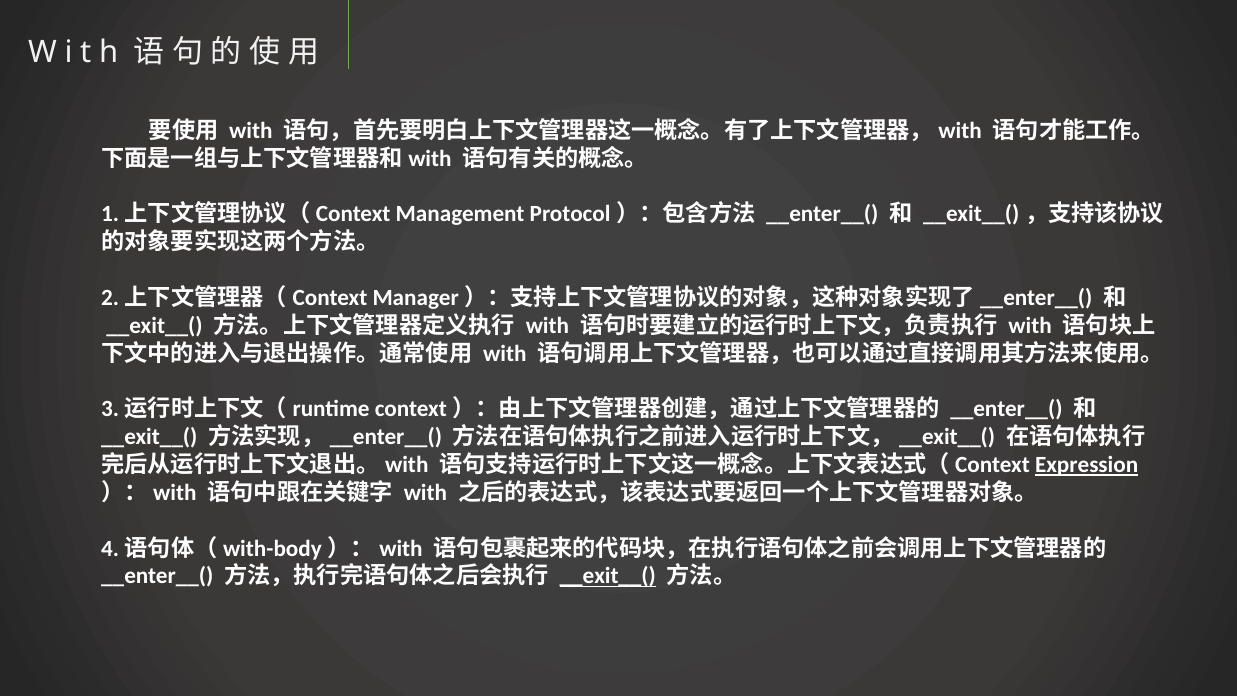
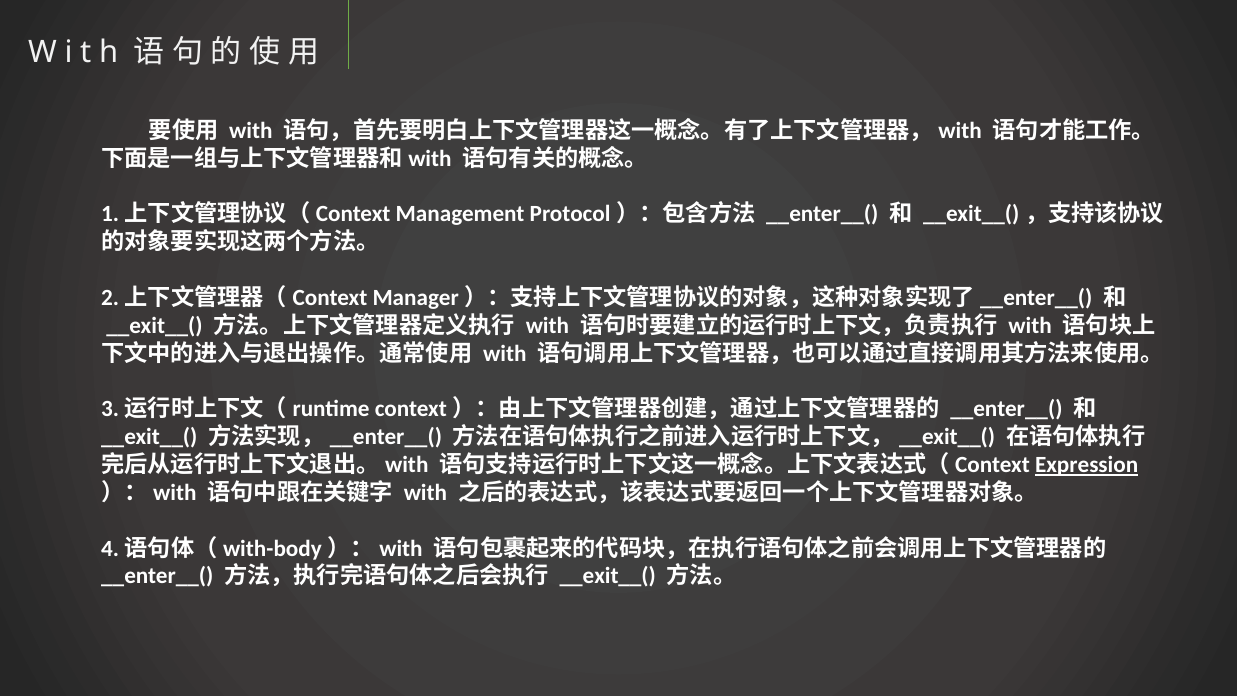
__exit__( underline: present -> none (608, 576)
